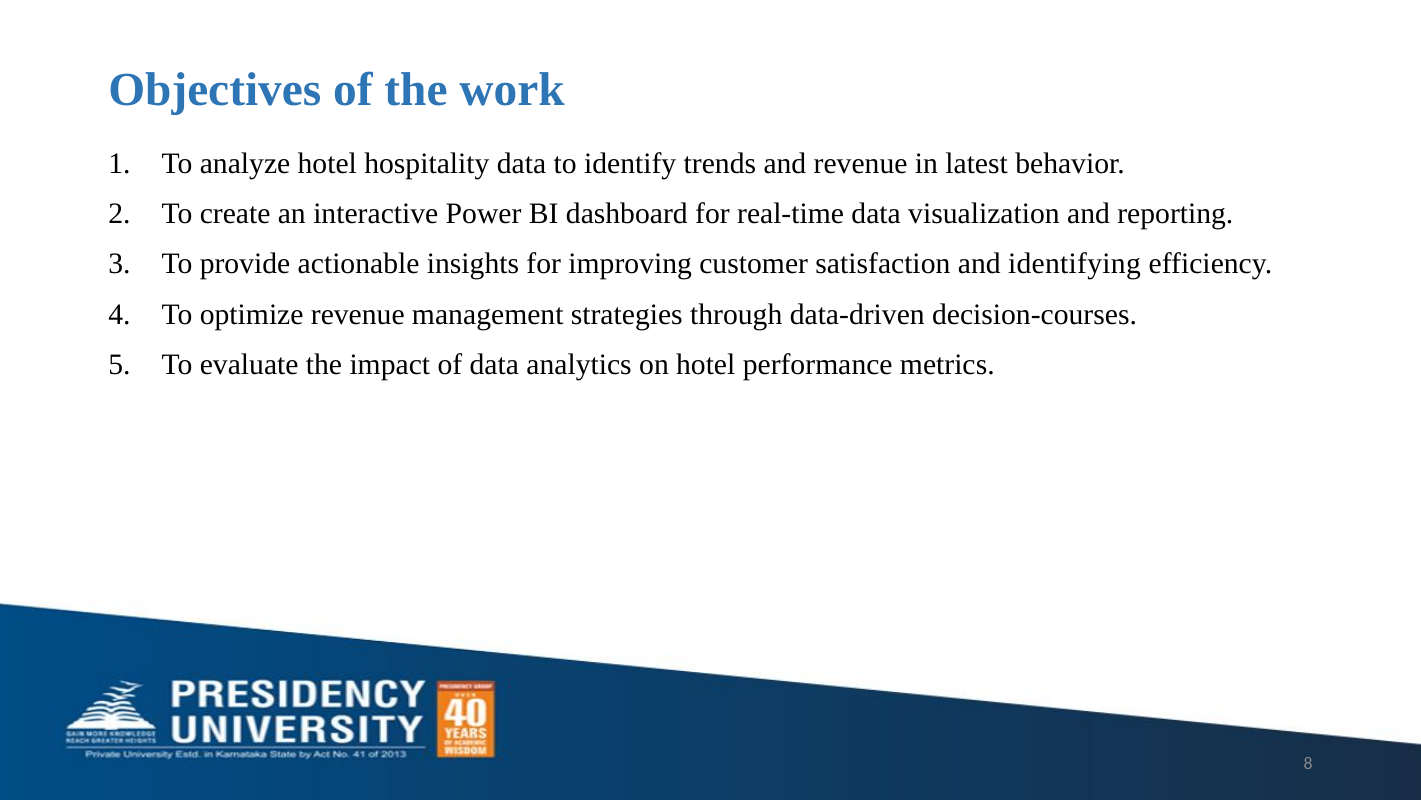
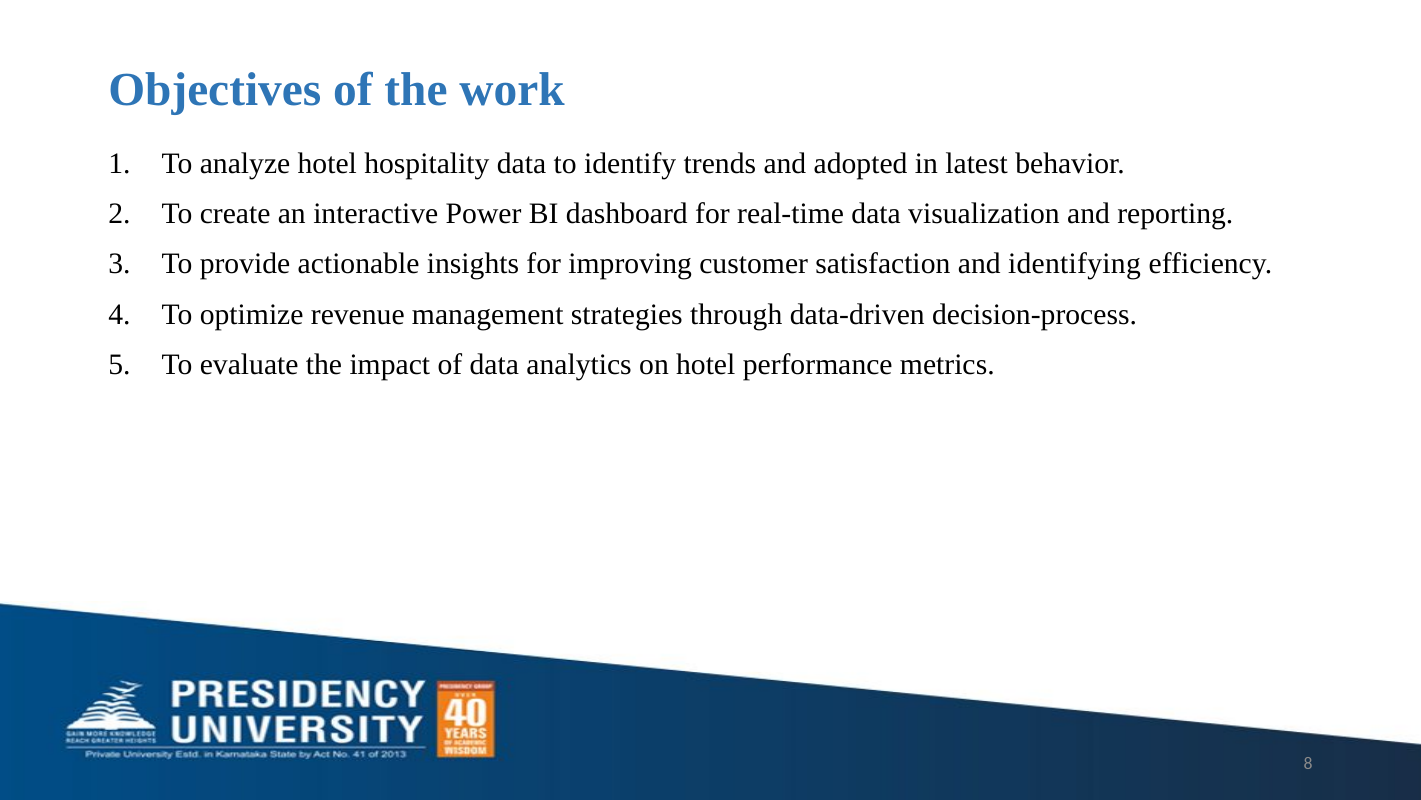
and revenue: revenue -> adopted (861, 163)
decision-courses: decision-courses -> decision-process (1035, 314)
